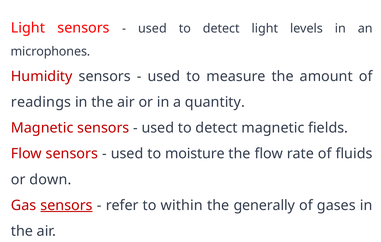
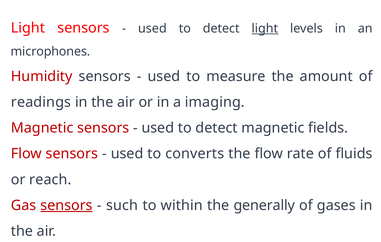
light underline: none -> present (265, 28)
quantity: quantity -> imaging (215, 102)
moisture: moisture -> converts (195, 154)
down: down -> reach (50, 179)
refer: refer -> such (122, 205)
